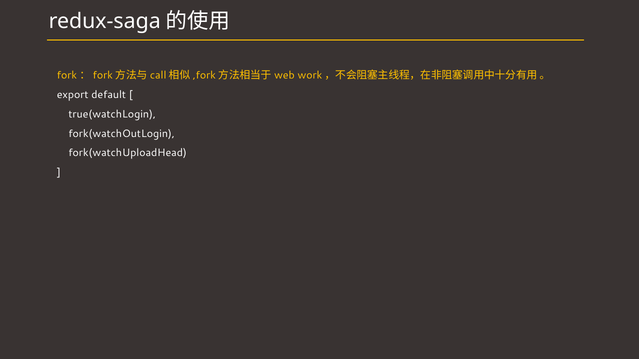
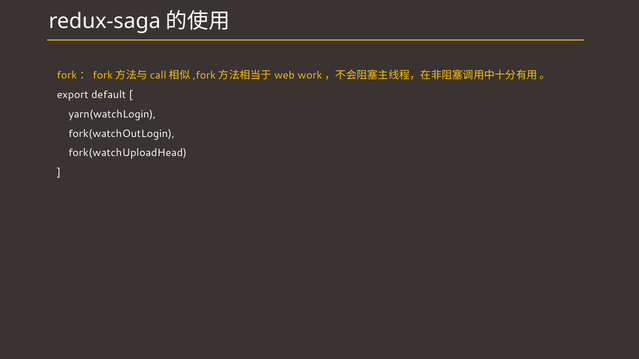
true(watchLogin: true(watchLogin -> yarn(watchLogin (112, 114)
